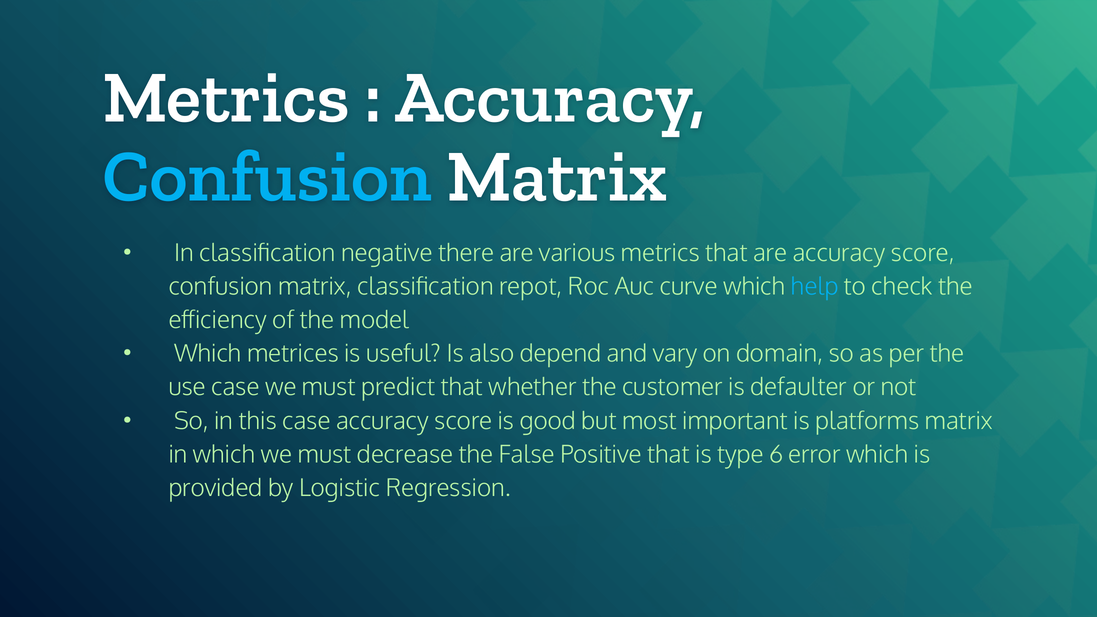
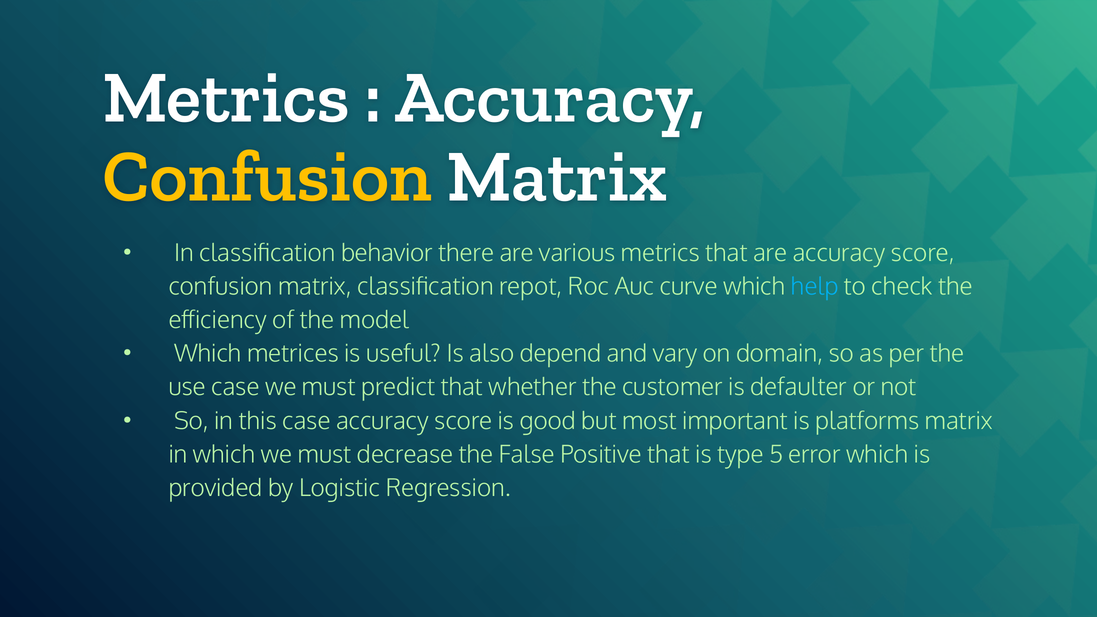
Confusion colour: light blue -> yellow (267, 177)
negative: negative -> behavior (387, 253)
6: 6 -> 5 (776, 455)
